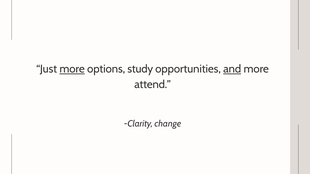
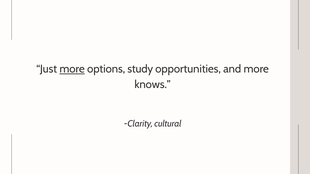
and underline: present -> none (232, 69)
attend: attend -> knows (153, 85)
change: change -> cultural (168, 124)
